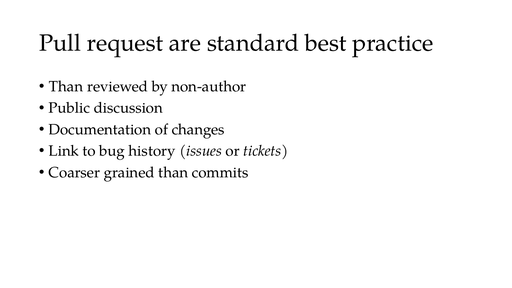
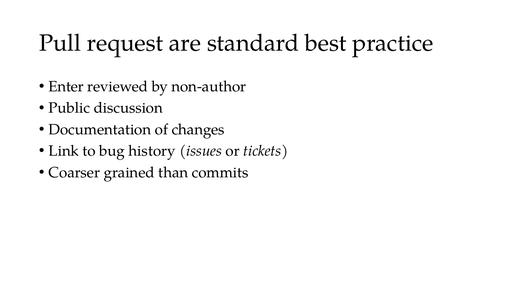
Than: Than -> Enter (66, 87)
